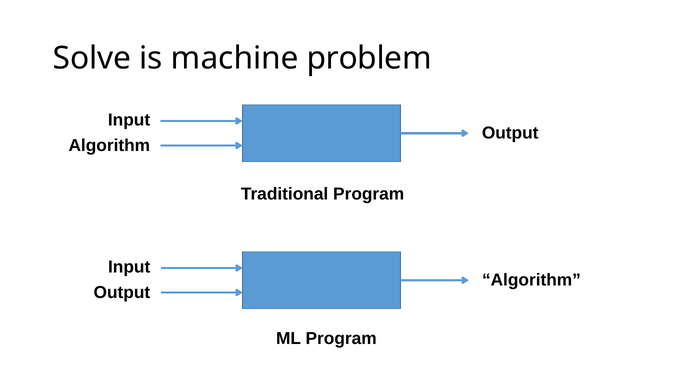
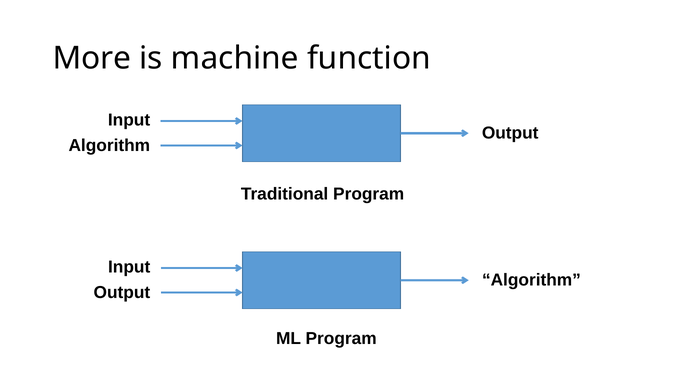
Solve: Solve -> More (92, 58)
problem: problem -> function (369, 58)
